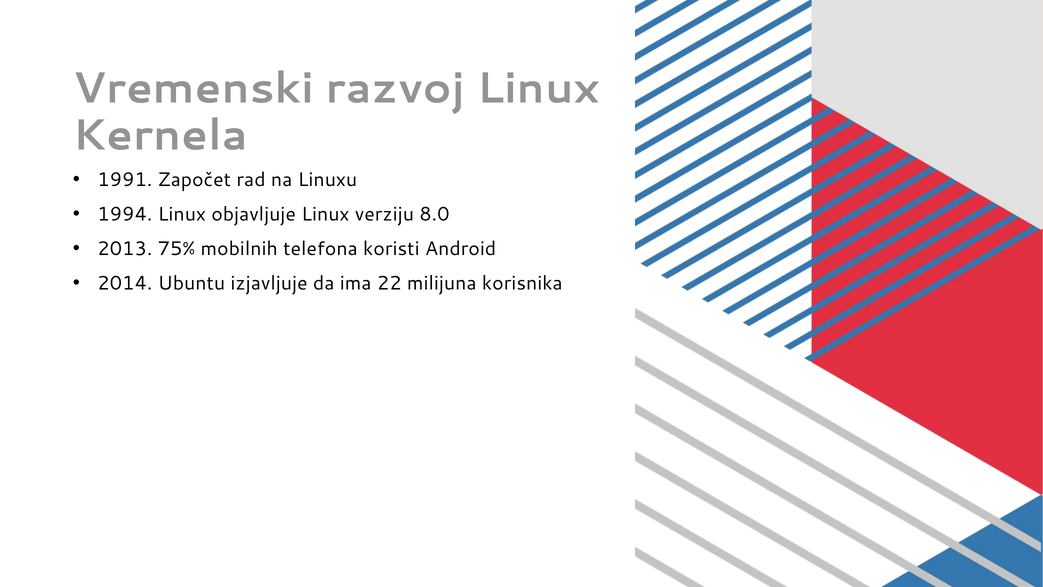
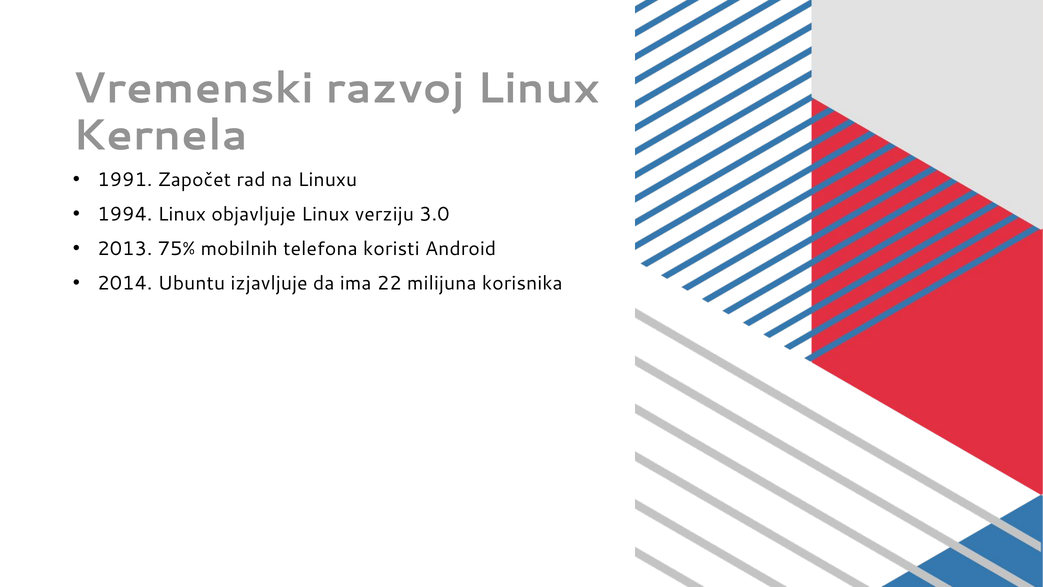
8.0: 8.0 -> 3.0 (434, 214)
